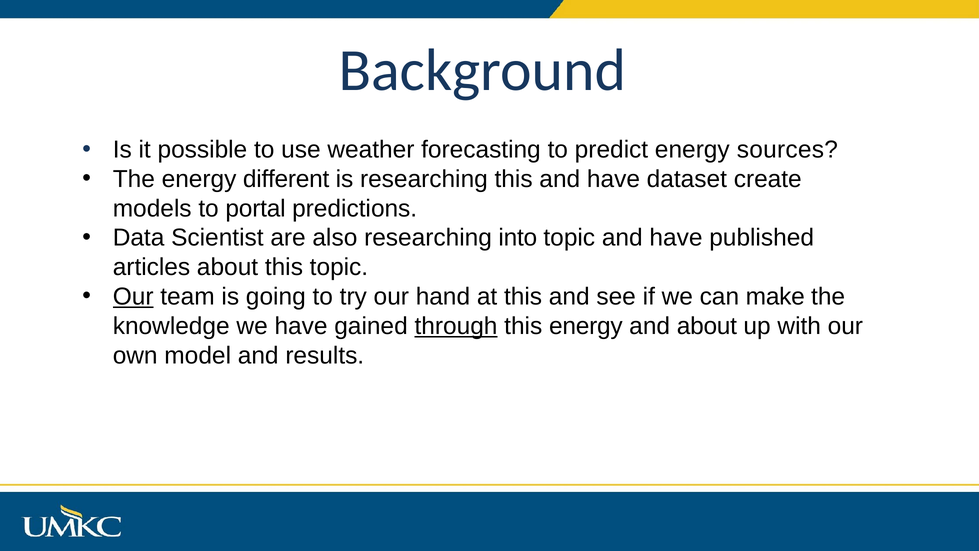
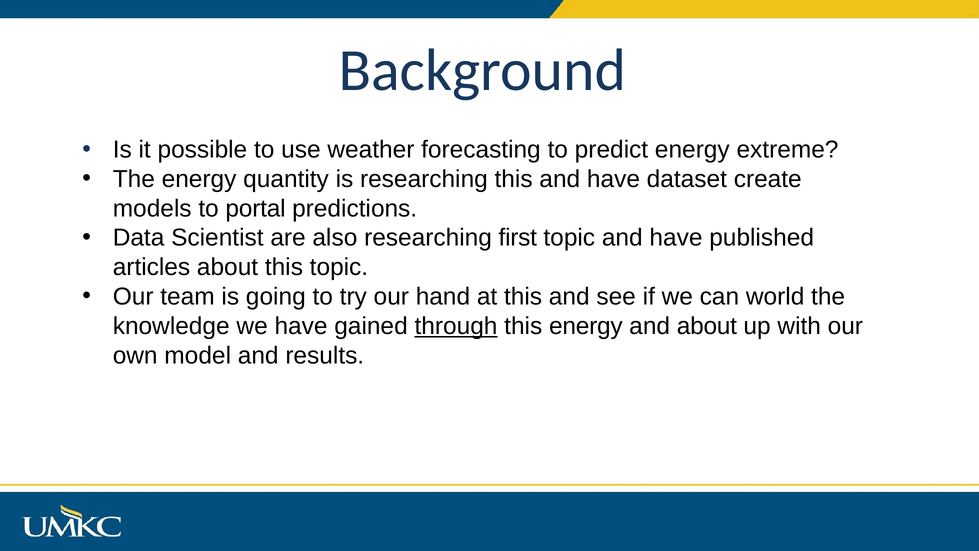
sources: sources -> extreme (787, 150)
different: different -> quantity (286, 179)
into: into -> first (518, 238)
Our underline: present -> none (133, 297)
make: make -> world (775, 297)
